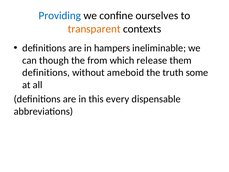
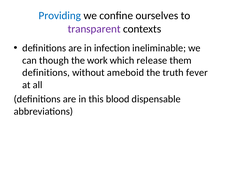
transparent colour: orange -> purple (94, 29)
hampers: hampers -> infection (112, 48)
from: from -> work (97, 60)
some: some -> fever (197, 72)
every: every -> blood (118, 99)
